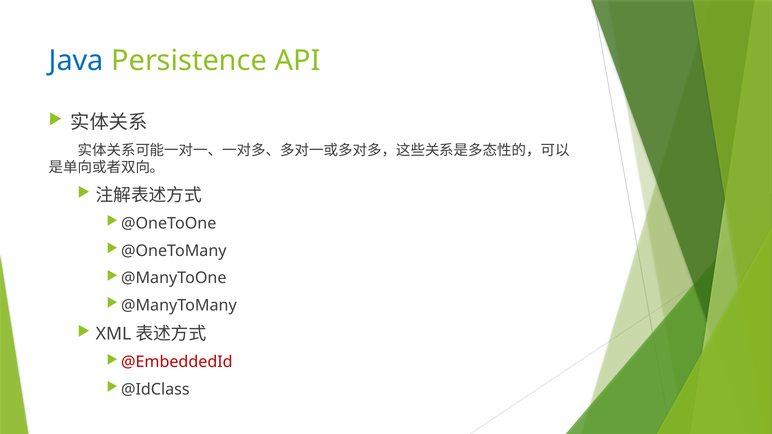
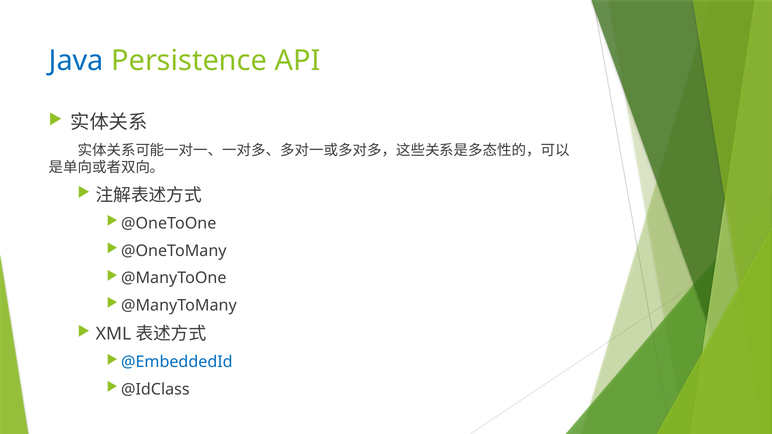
@EmbeddedId colour: red -> blue (177, 362)
